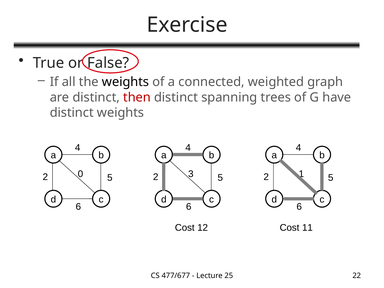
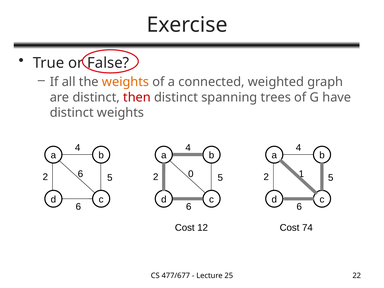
weights colour: black -> orange (126, 82)
2 0: 0 -> 6 (80, 174)
3: 3 -> 0 (191, 174)
11: 11 -> 74 (307, 228)
